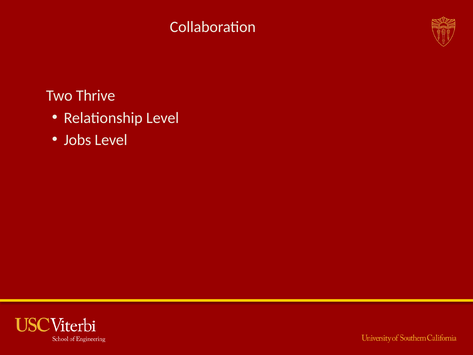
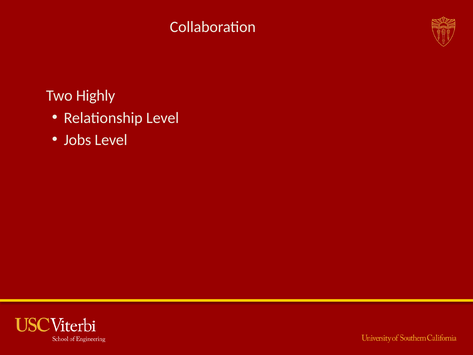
Thrive: Thrive -> Highly (96, 96)
